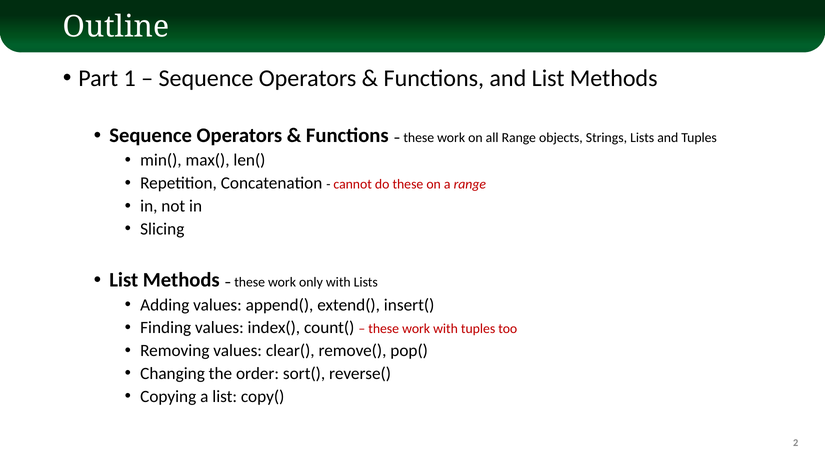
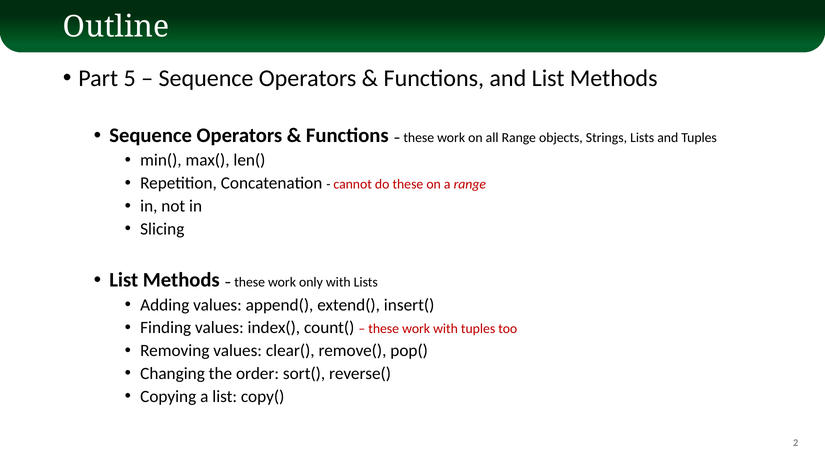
1: 1 -> 5 (130, 78)
